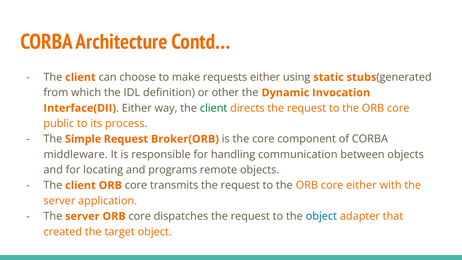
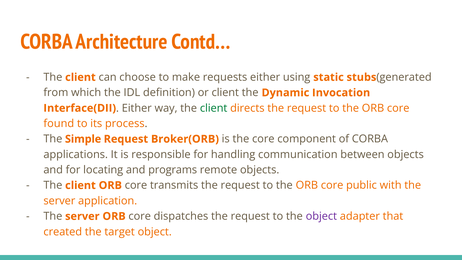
or other: other -> client (225, 93)
public: public -> found (59, 124)
middleware: middleware -> applications (76, 154)
core either: either -> public (361, 185)
object colour: blue -> purple (321, 216)
